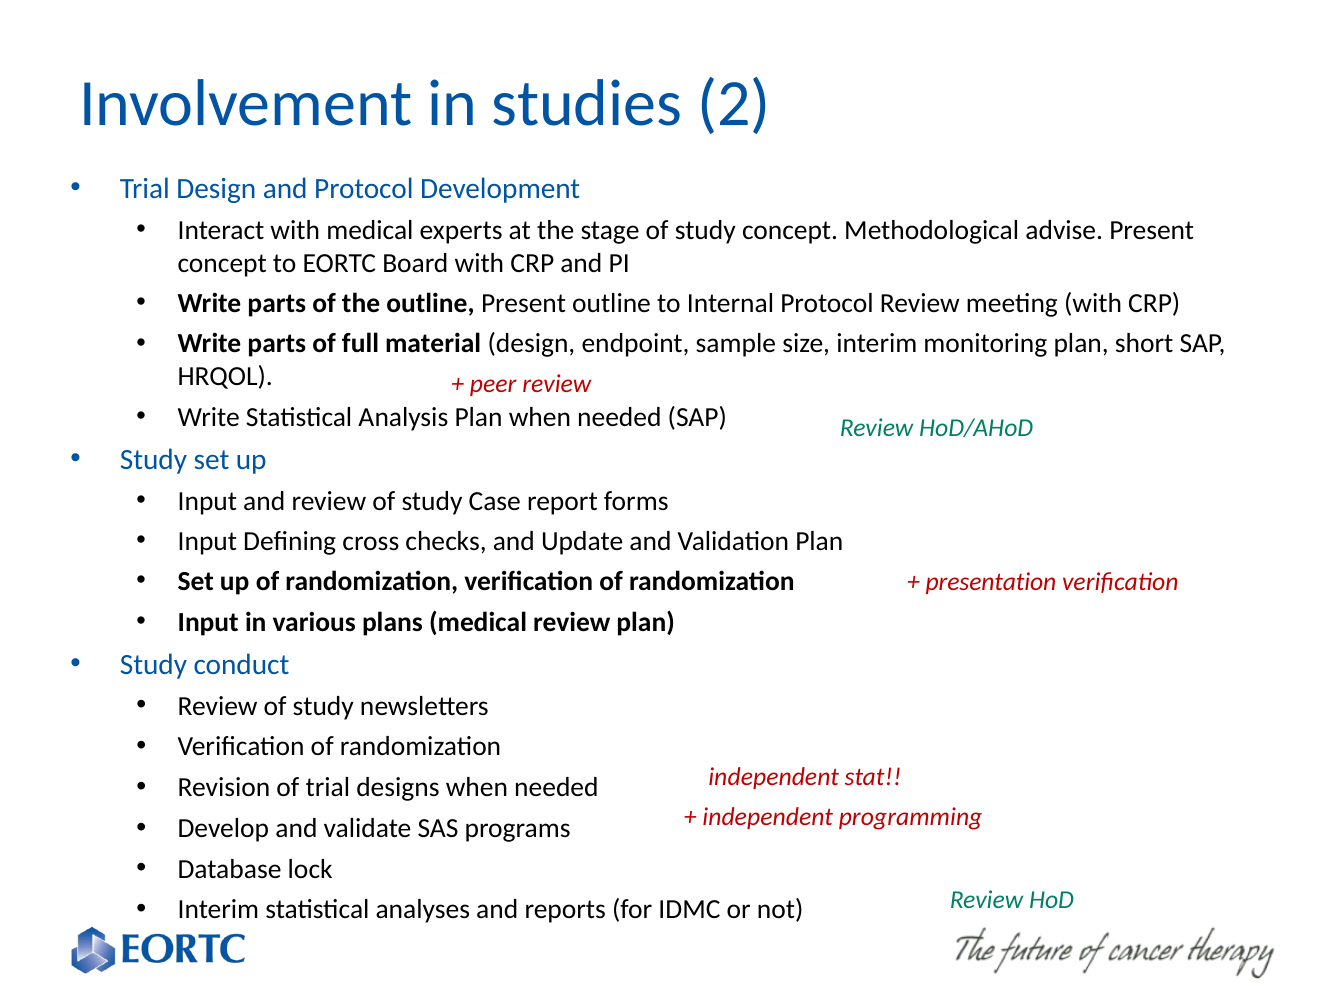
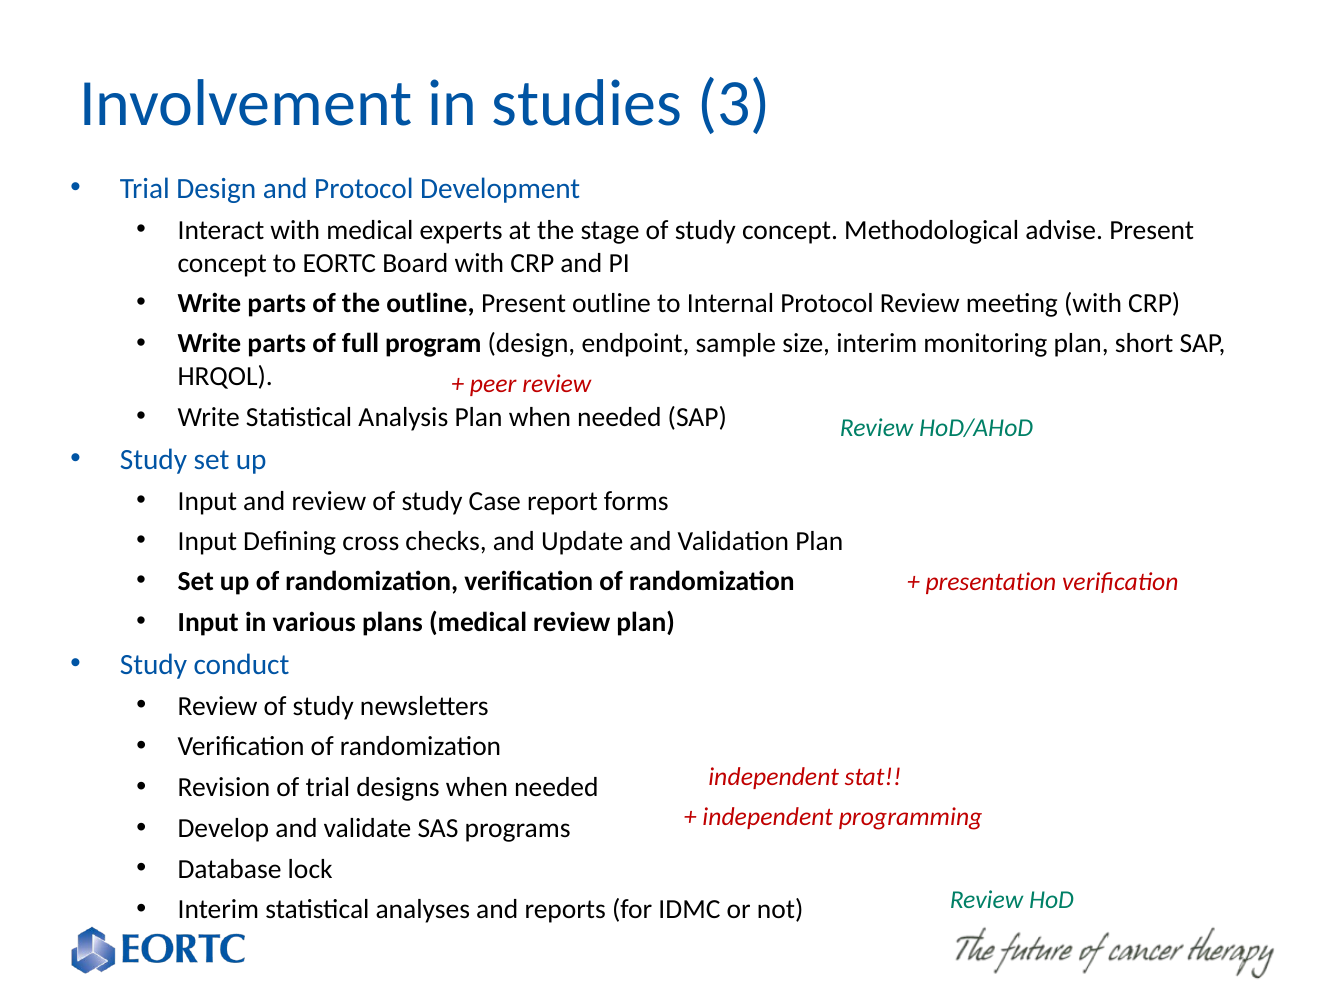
2: 2 -> 3 (734, 104)
material: material -> program (433, 344)
